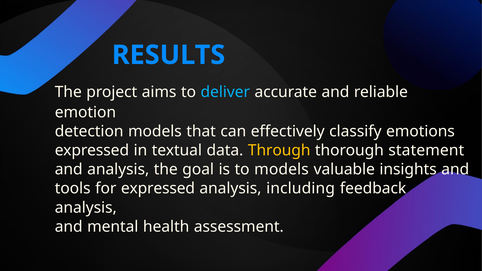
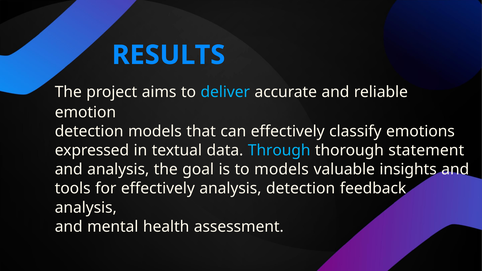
Through colour: yellow -> light blue (279, 150)
for expressed: expressed -> effectively (158, 189)
analysis including: including -> detection (301, 189)
